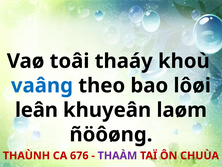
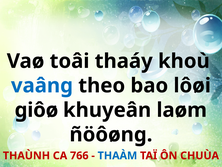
leân: leân -> giôø (36, 110)
676: 676 -> 766 (79, 155)
THAÀM colour: purple -> blue (117, 155)
